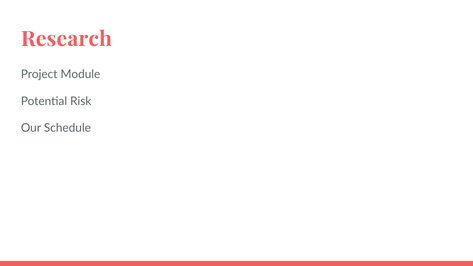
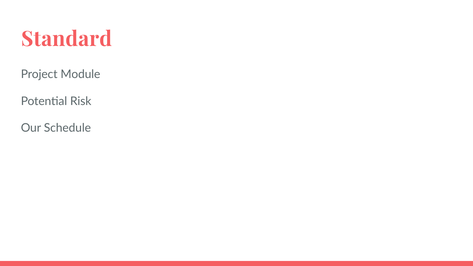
Research: Research -> Standard (66, 39)
